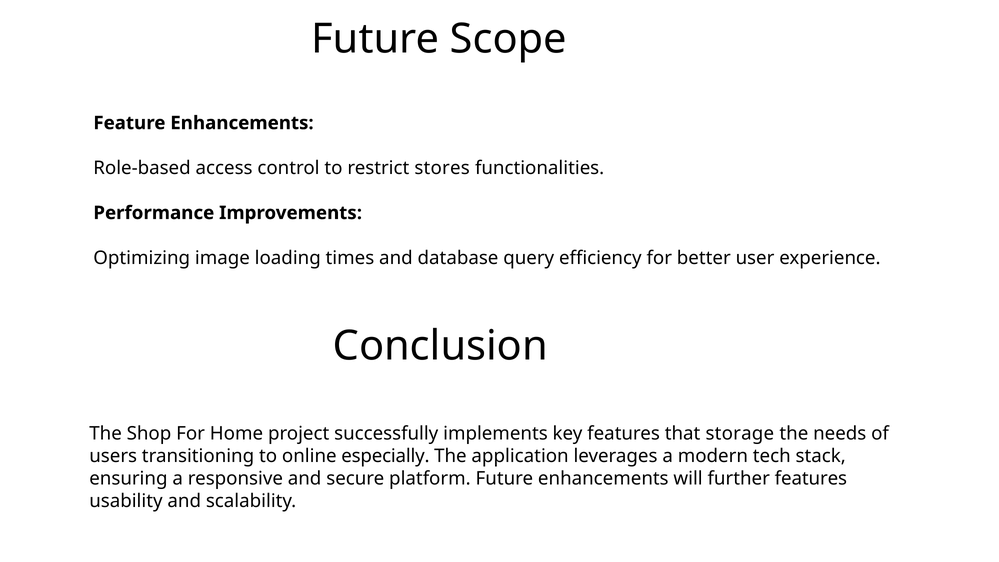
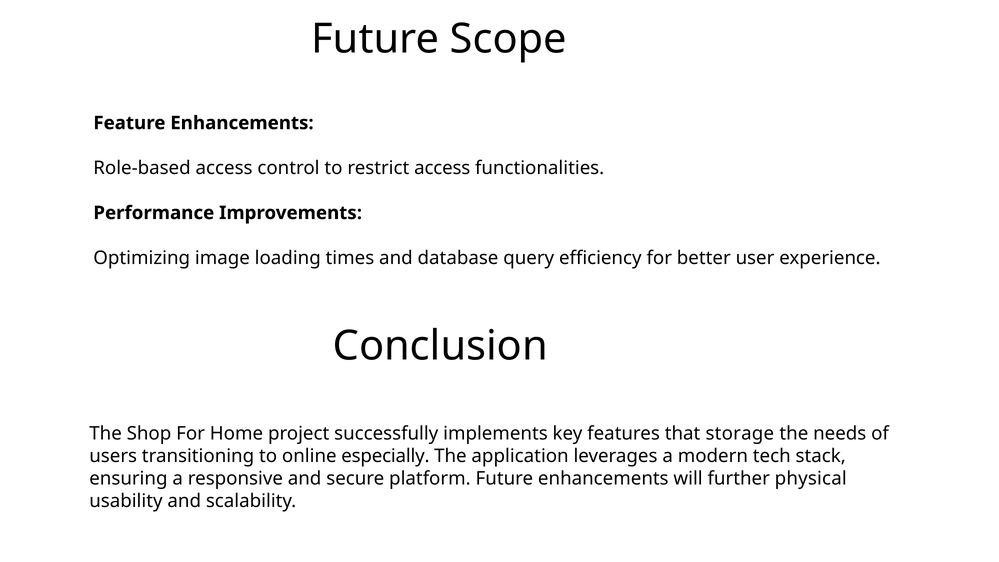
restrict stores: stores -> access (442, 168)
further features: features -> physical (811, 478)
